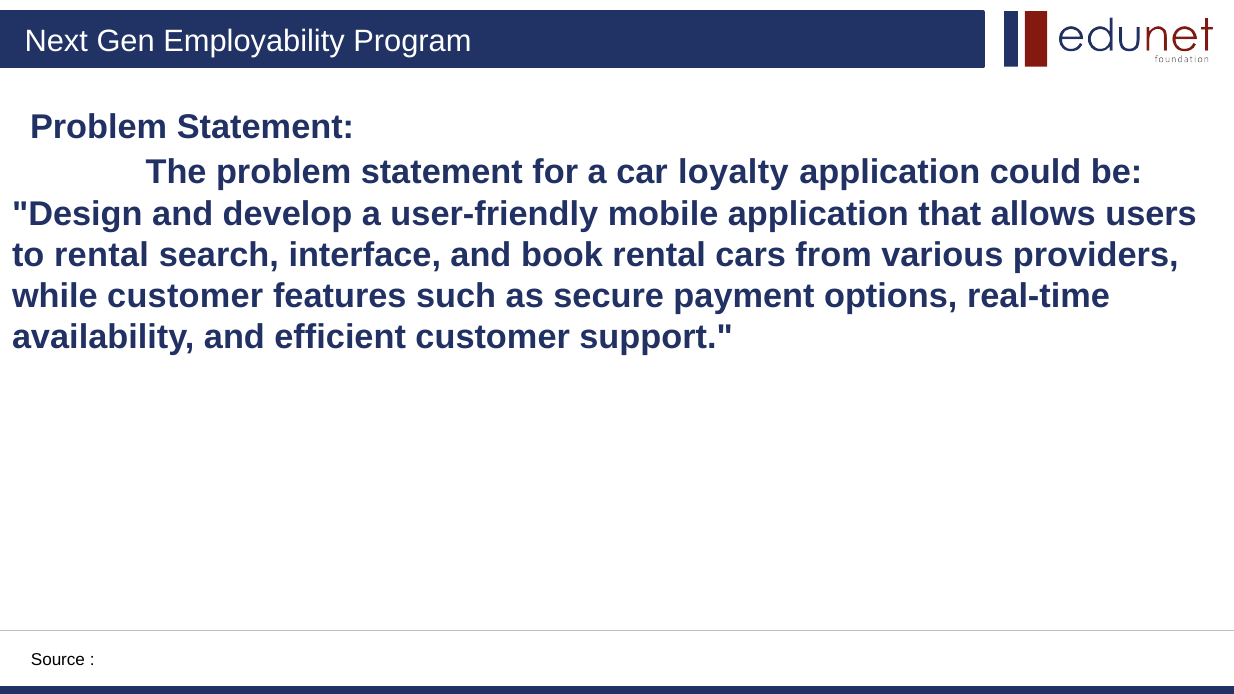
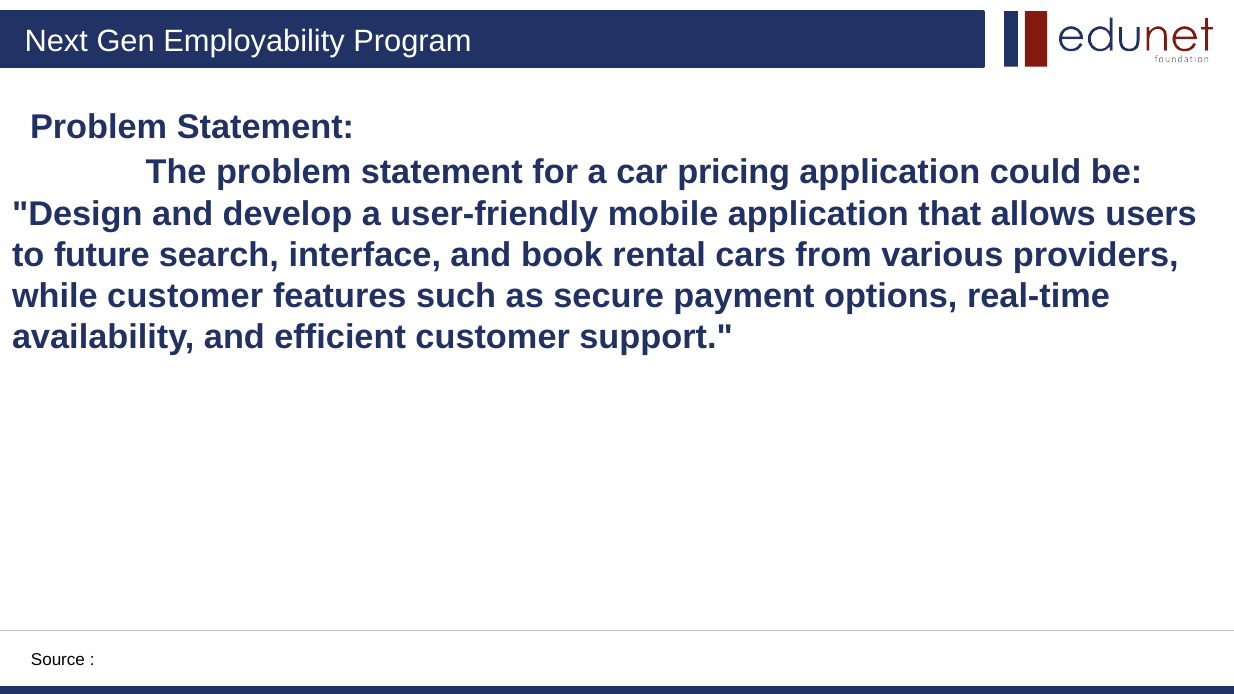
loyalty: loyalty -> pricing (734, 173)
to rental: rental -> future (102, 255)
